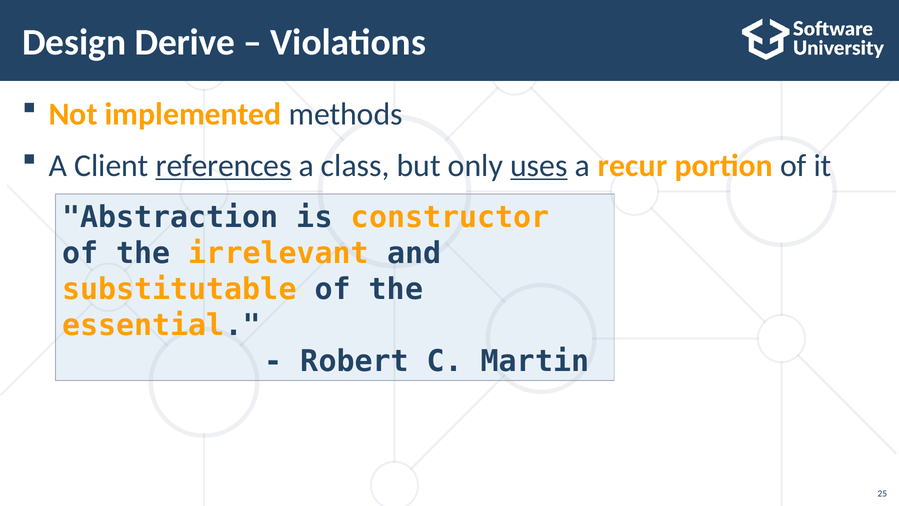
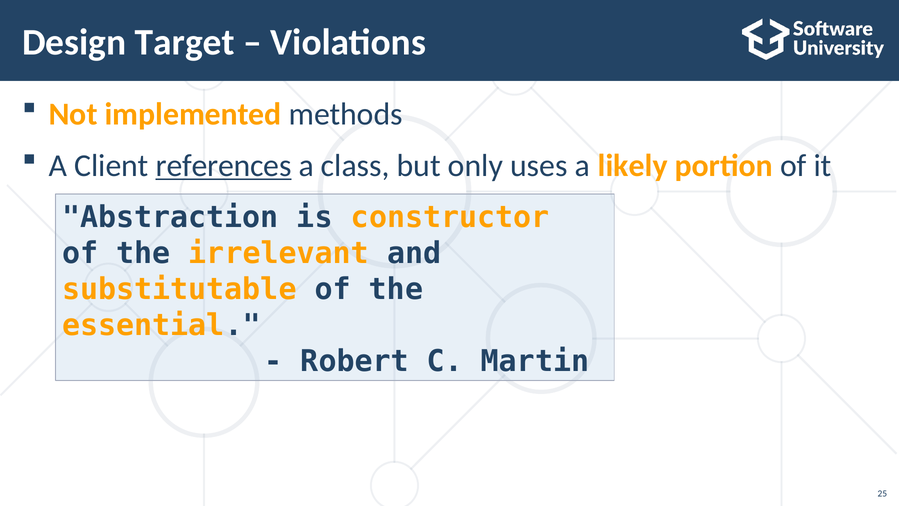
Derive: Derive -> Target (185, 43)
uses underline: present -> none (539, 165)
recur: recur -> likely (633, 165)
